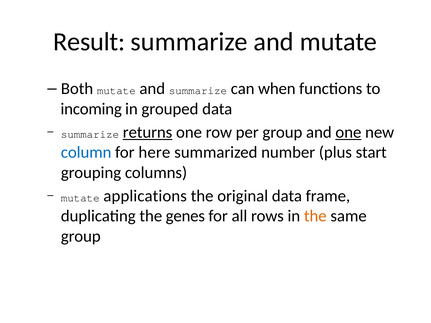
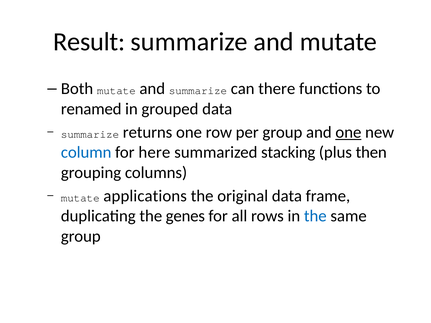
when: when -> there (277, 89)
incoming: incoming -> renamed (91, 109)
returns underline: present -> none (148, 132)
number: number -> stacking (288, 153)
start: start -> then (371, 153)
the colour: orange -> blue (315, 216)
